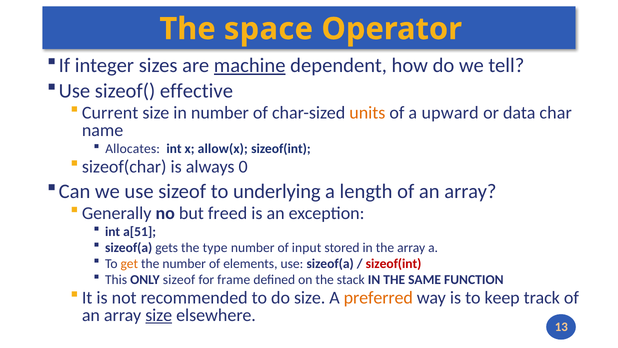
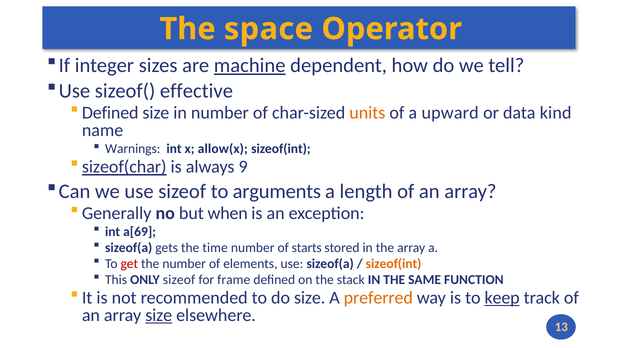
Current: Current -> Defined (110, 113)
char: char -> kind (556, 113)
Allocates: Allocates -> Warnings (133, 149)
sizeof(char underline: none -> present (124, 167)
0: 0 -> 9 (243, 167)
underlying: underlying -> arguments (277, 191)
freed: freed -> when (228, 213)
a[51: a[51 -> a[69 (140, 231)
type: type -> time (215, 247)
input: input -> starts (307, 247)
get colour: orange -> red (129, 263)
sizeof(int colour: red -> orange (394, 263)
keep underline: none -> present (502, 298)
